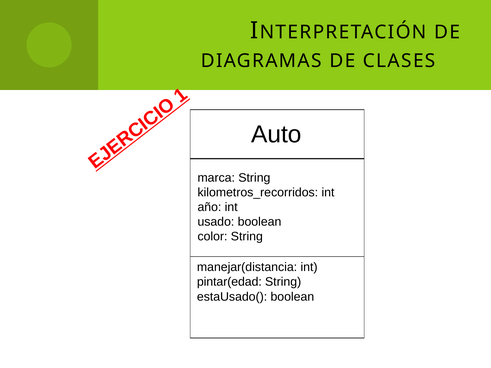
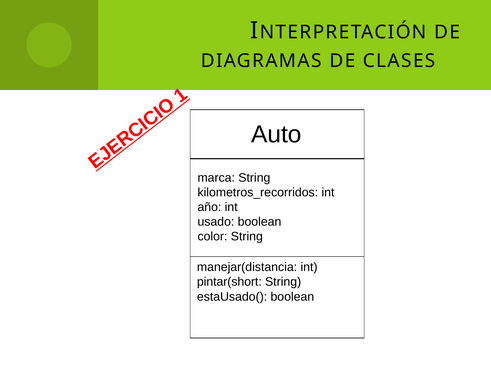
pintar(edad: pintar(edad -> pintar(short (229, 282)
